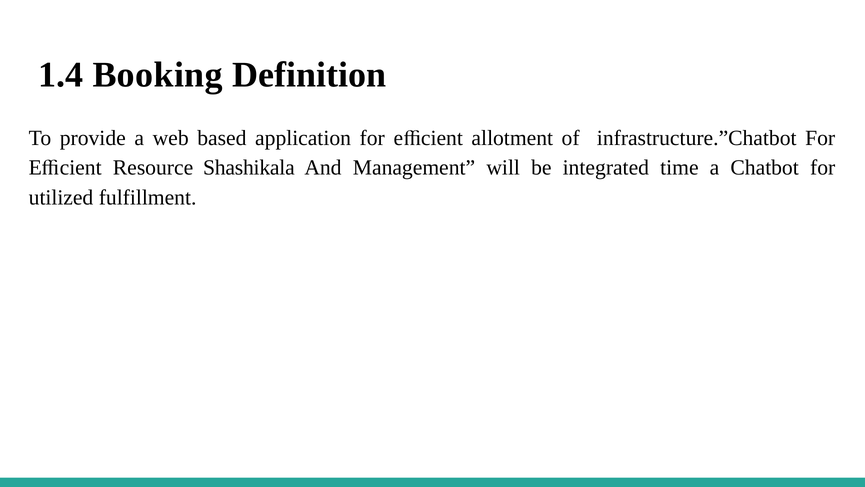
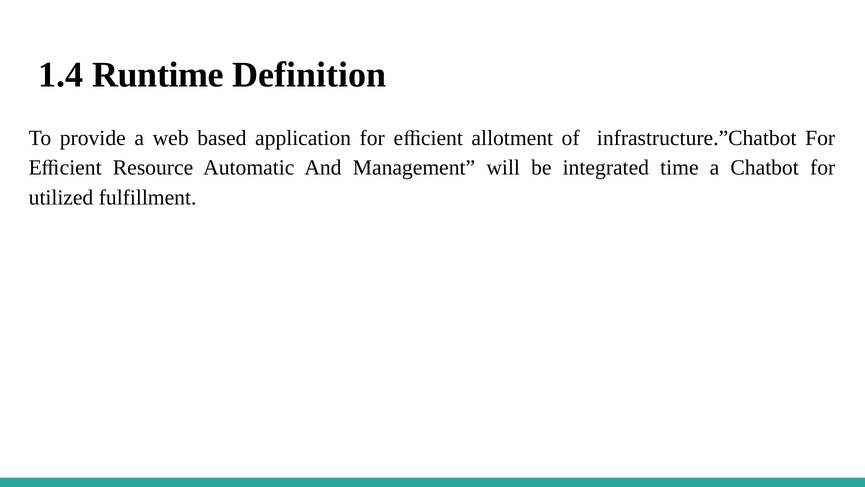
Booking: Booking -> Runtime (158, 75)
Shashikala: Shashikala -> Automatic (249, 168)
